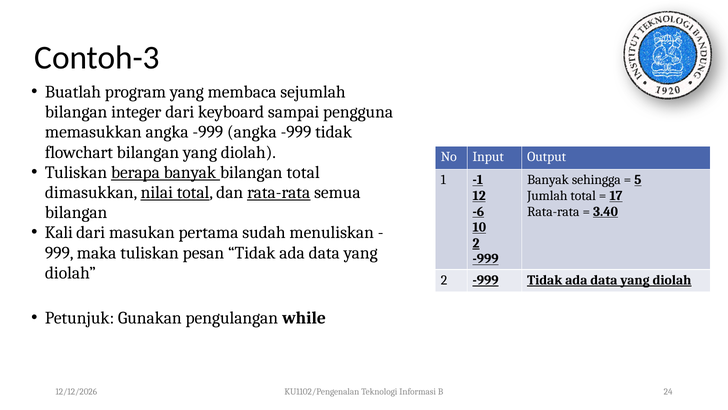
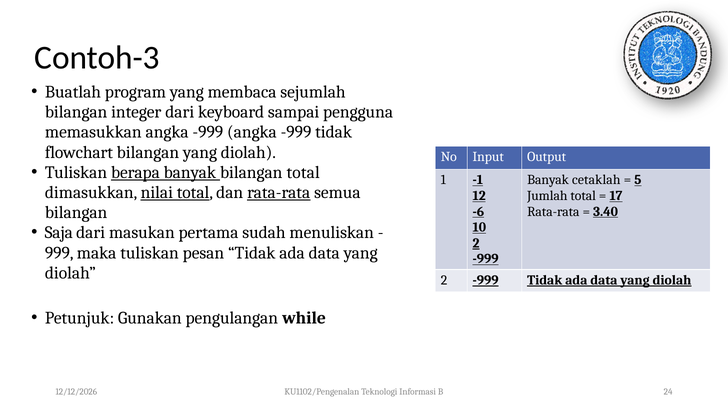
sehingga: sehingga -> cetaklah (596, 180)
Kali: Kali -> Saja (59, 232)
